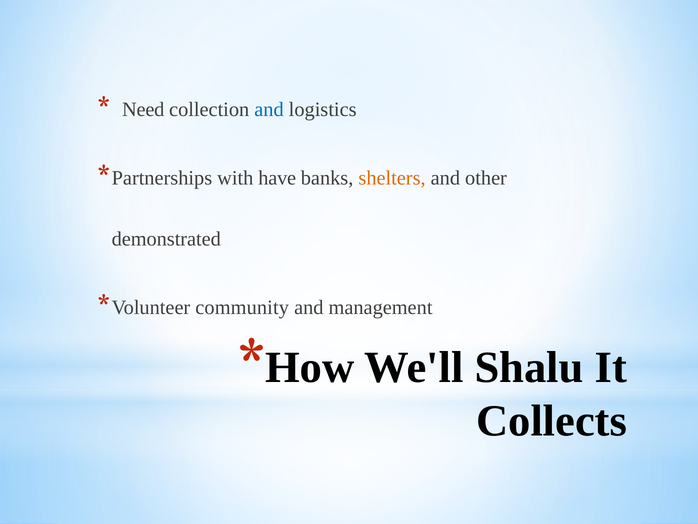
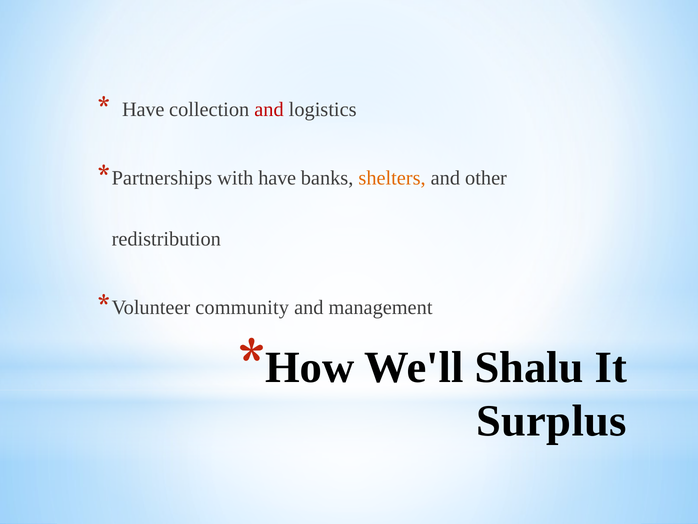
Need: Need -> Have (143, 110)
and colour: blue -> red (269, 110)
demonstrated: demonstrated -> redistribution (166, 239)
Collects: Collects -> Surplus (551, 421)
